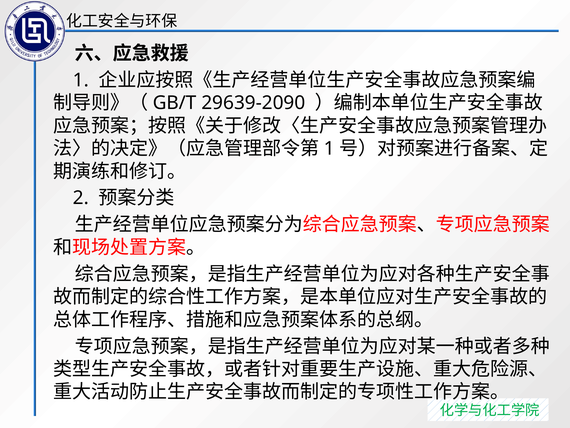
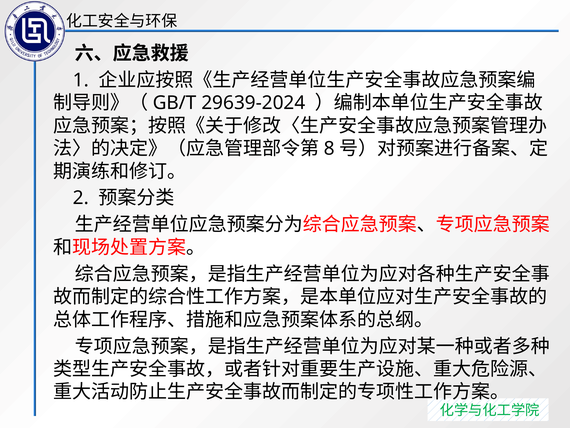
29639-2090: 29639-2090 -> 29639-2024 (253, 103)
1: 1 -> 8 (329, 148)
